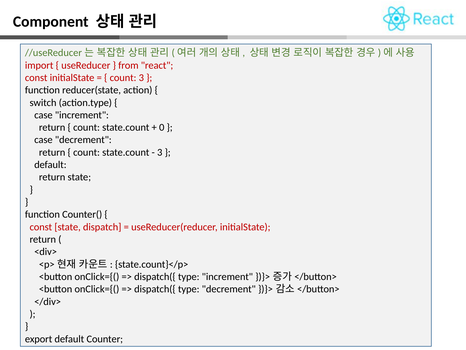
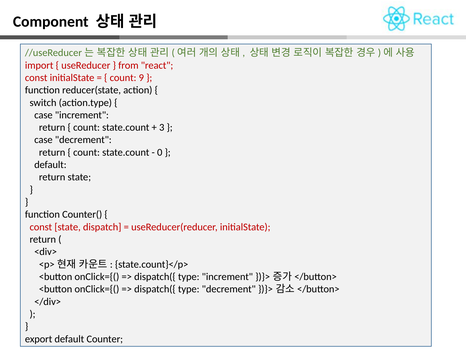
count 3: 3 -> 9 (141, 78)
0: 0 -> 3 (162, 127)
3: 3 -> 0 (160, 152)
